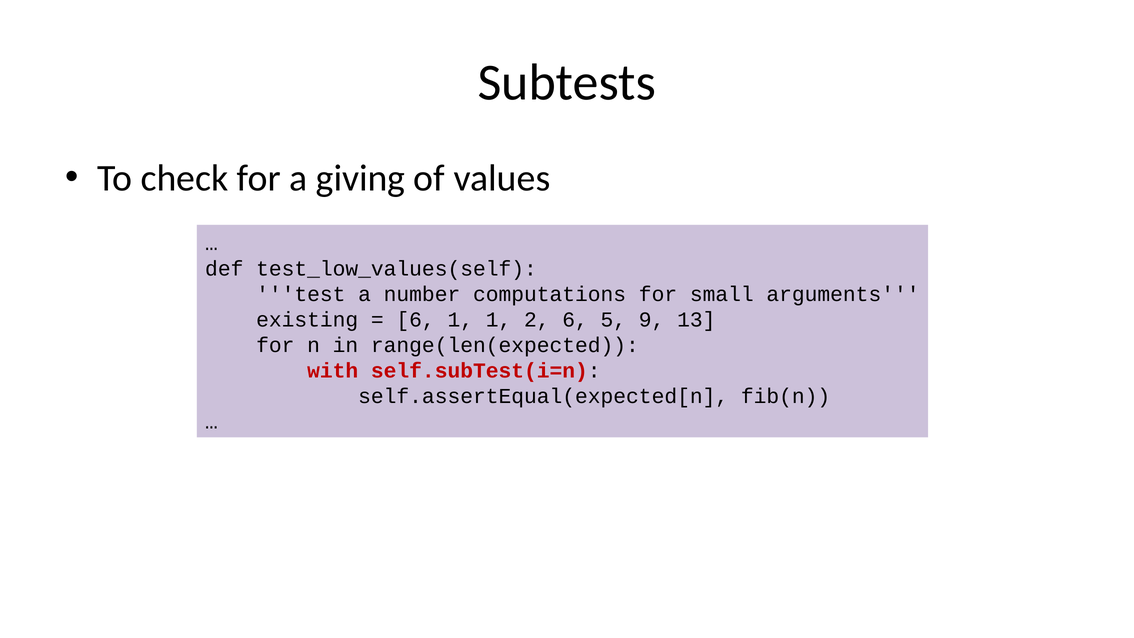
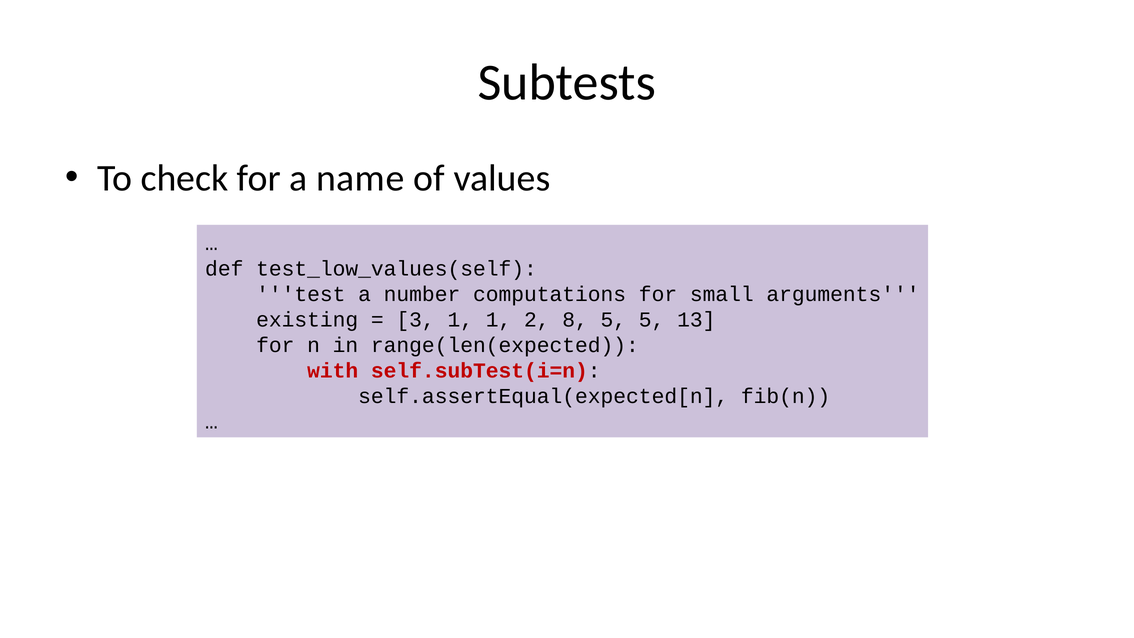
giving: giving -> name (360, 178)
6: 6 -> 3 (416, 320)
2 6: 6 -> 8 (575, 320)
5 9: 9 -> 5 (652, 320)
